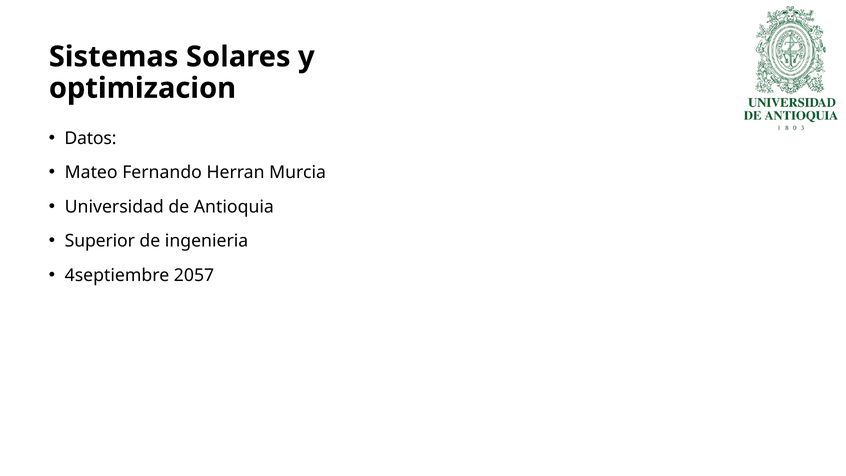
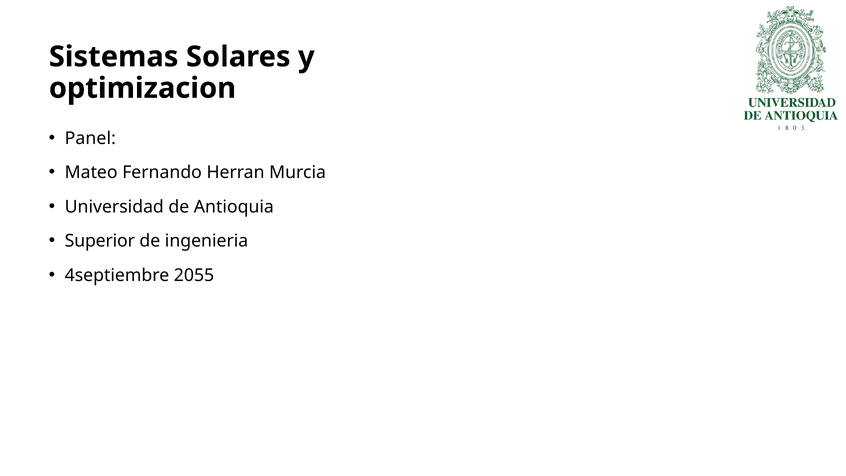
Datos: Datos -> Panel (90, 138)
2057: 2057 -> 2055 (194, 275)
